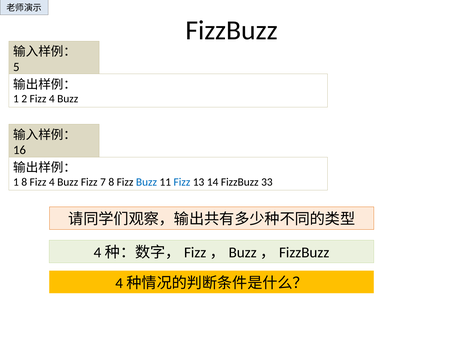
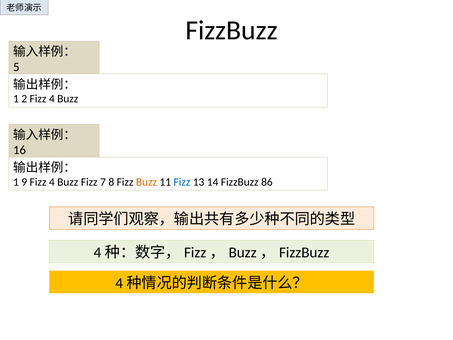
1 8: 8 -> 9 (24, 182)
Buzz colour: blue -> orange (146, 182)
33: 33 -> 86 (267, 182)
